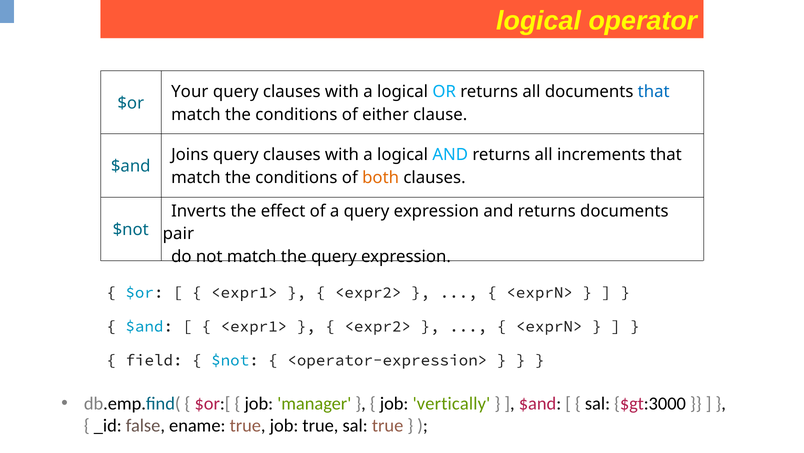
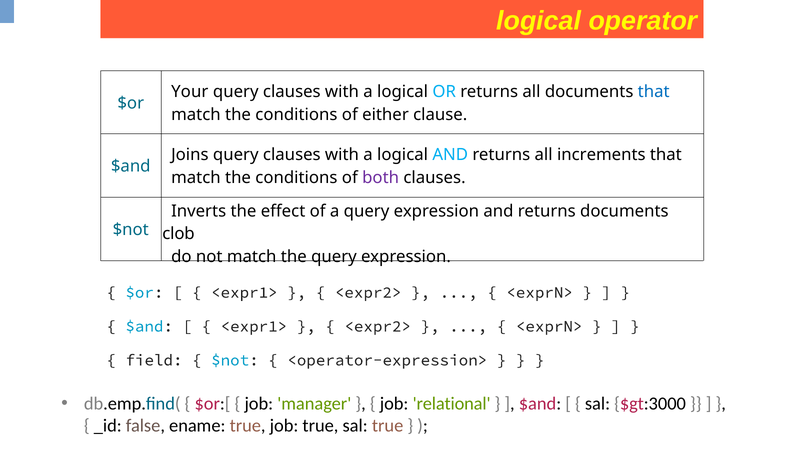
both colour: orange -> purple (381, 178)
pair: pair -> clob (179, 234)
vertically: vertically -> relational (452, 403)
